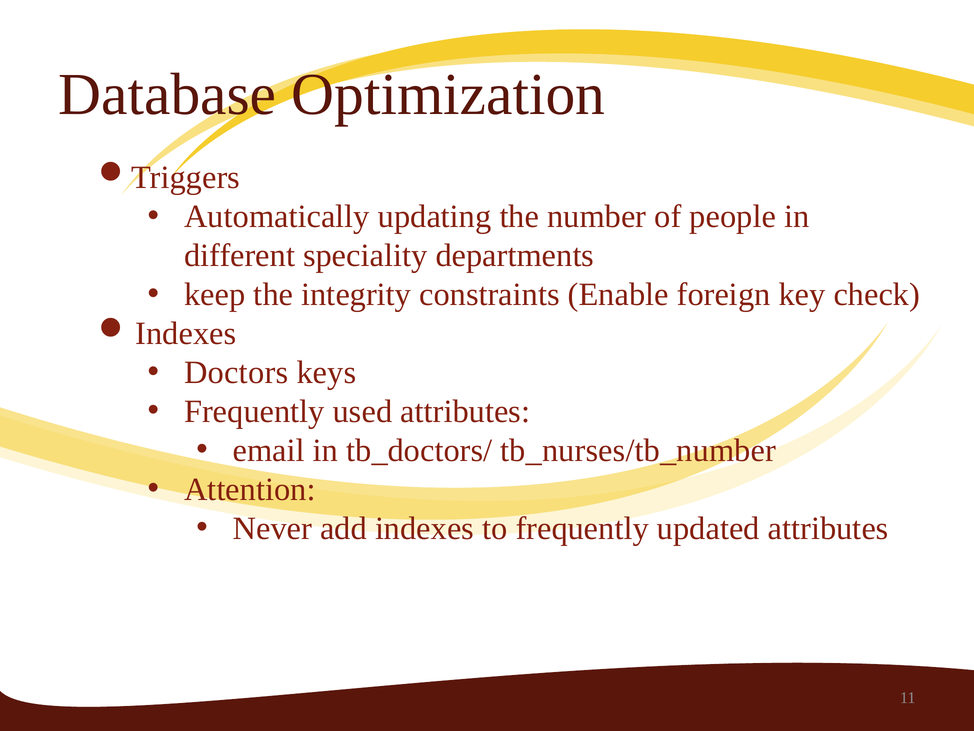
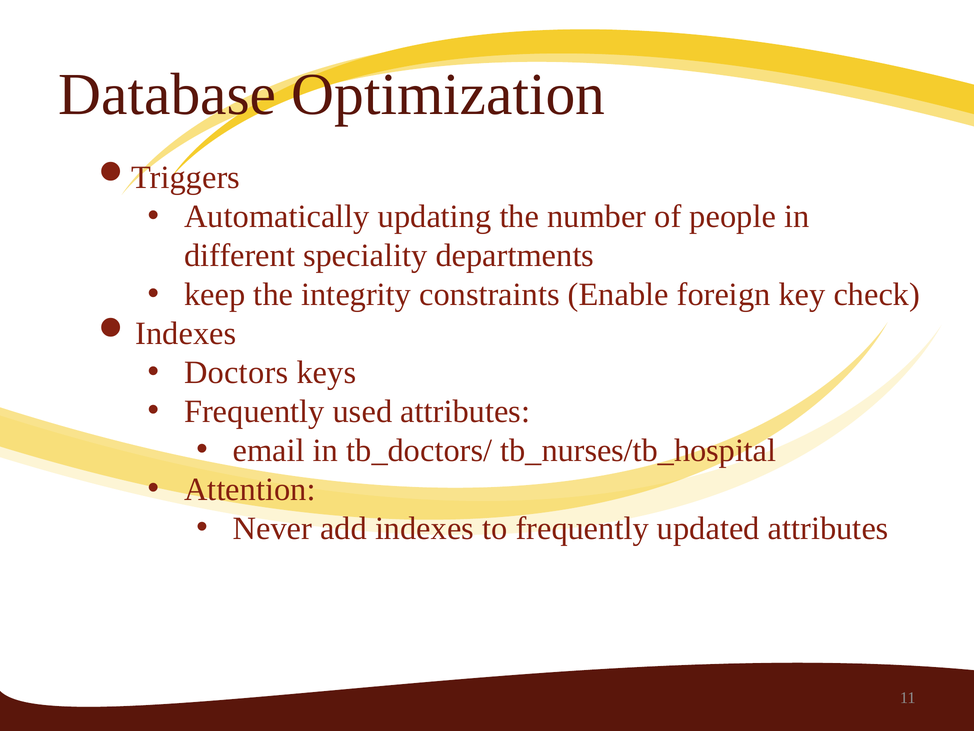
tb_nurses/tb_number: tb_nurses/tb_number -> tb_nurses/tb_hospital (638, 450)
